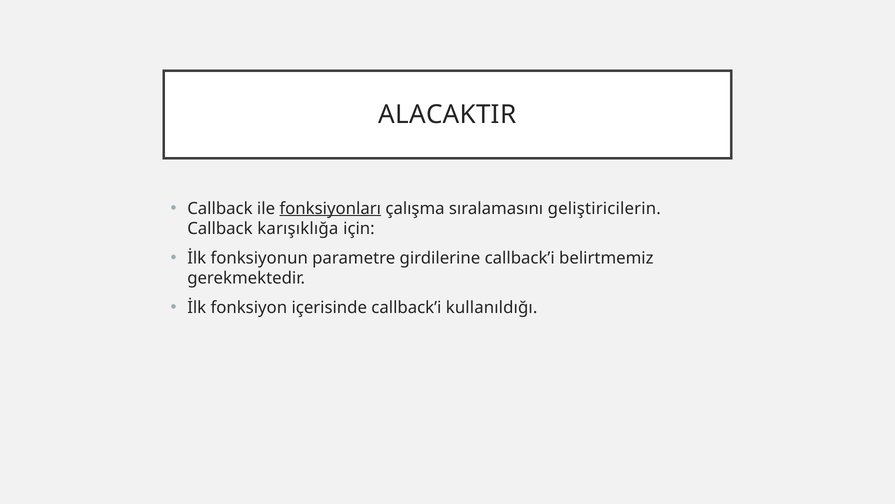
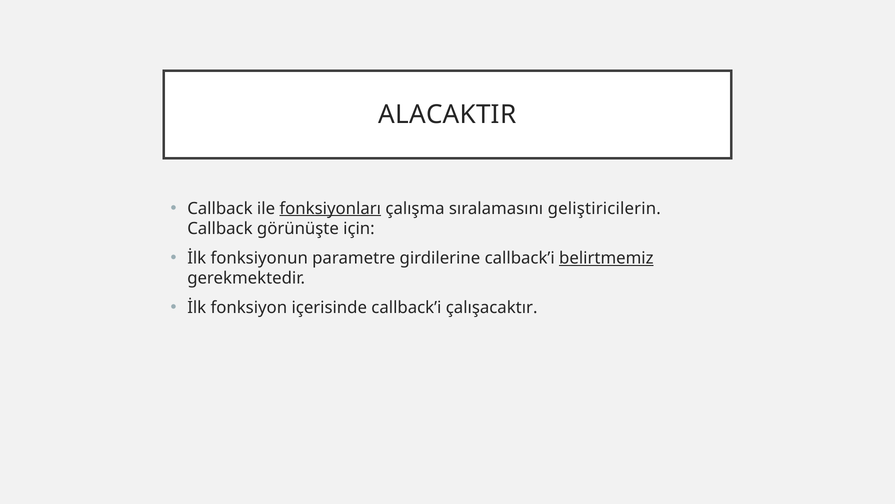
karışıklığa: karışıklığa -> görünüşte (298, 228)
belirtmemiz underline: none -> present (606, 258)
kullanıldığı: kullanıldığı -> çalışacaktır (492, 307)
